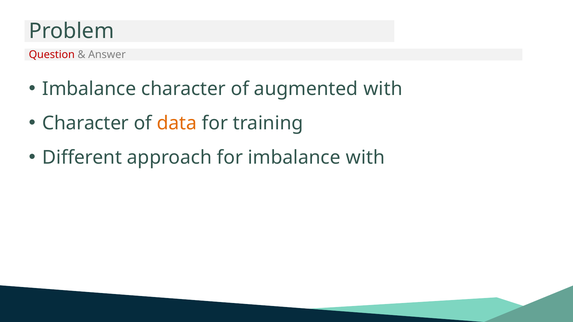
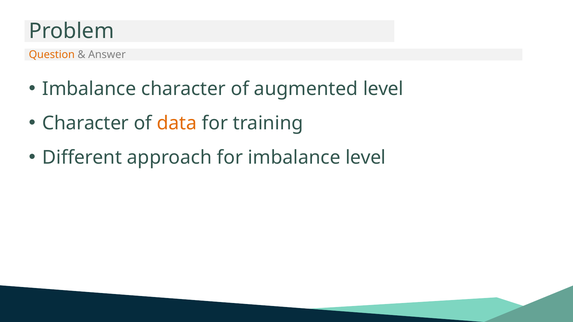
Question colour: red -> orange (52, 55)
augmented with: with -> level (383, 89)
imbalance with: with -> level (366, 158)
